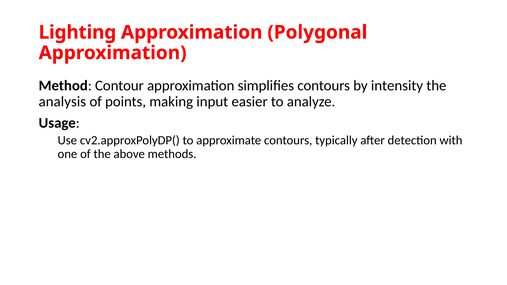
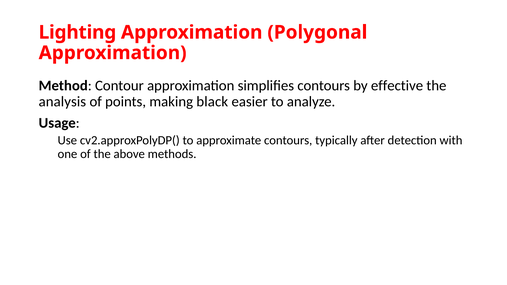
intensity: intensity -> effective (397, 86)
input: input -> black (212, 102)
